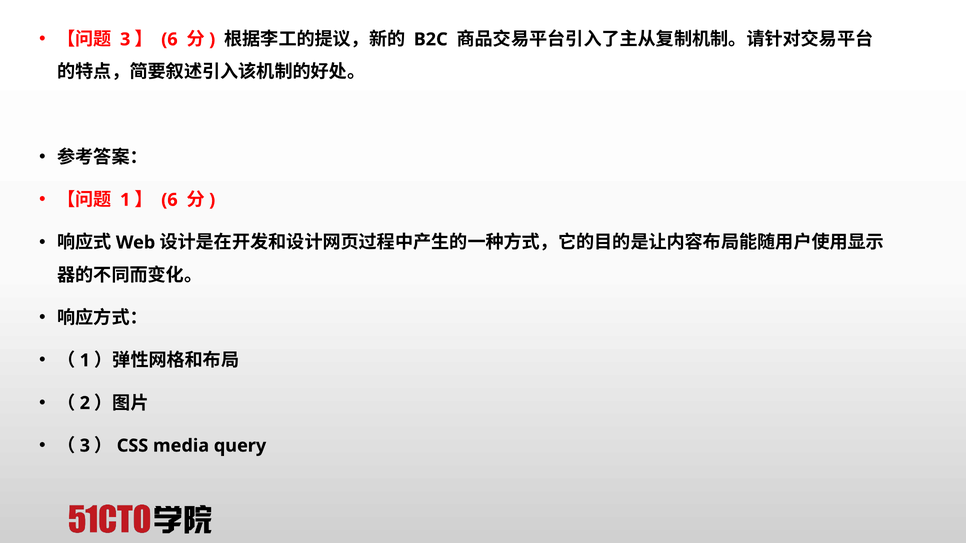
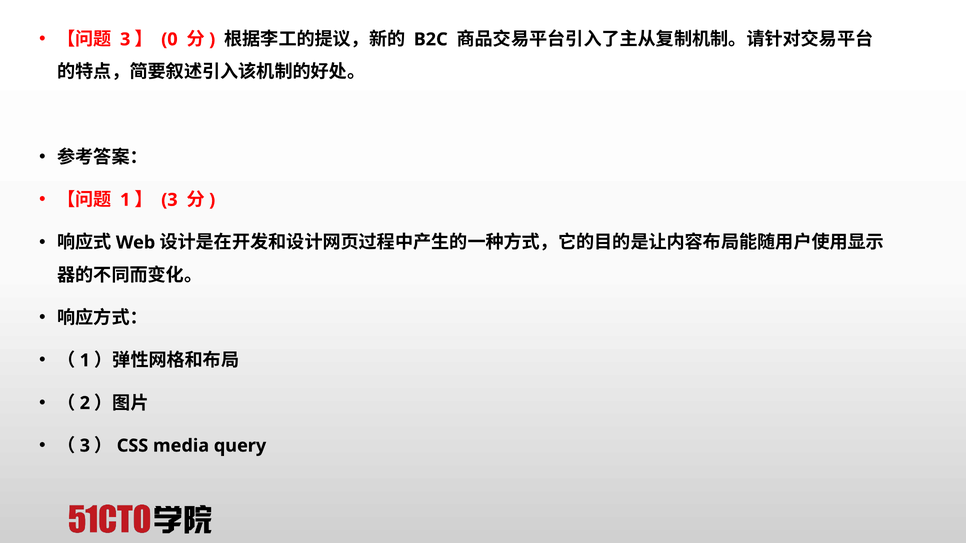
6: 6 -> 0 (169, 39)
6: 6 -> 3 (169, 200)
